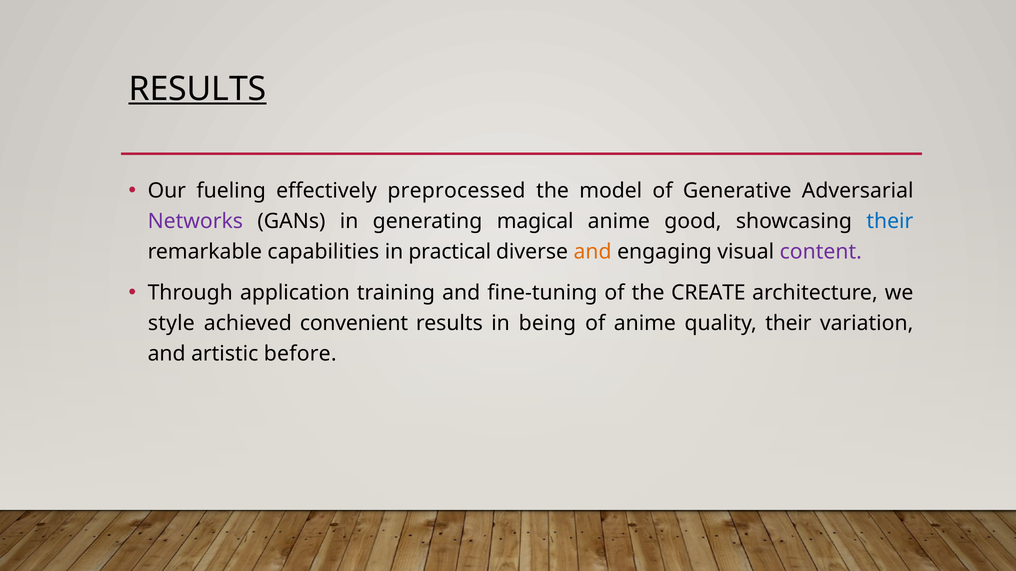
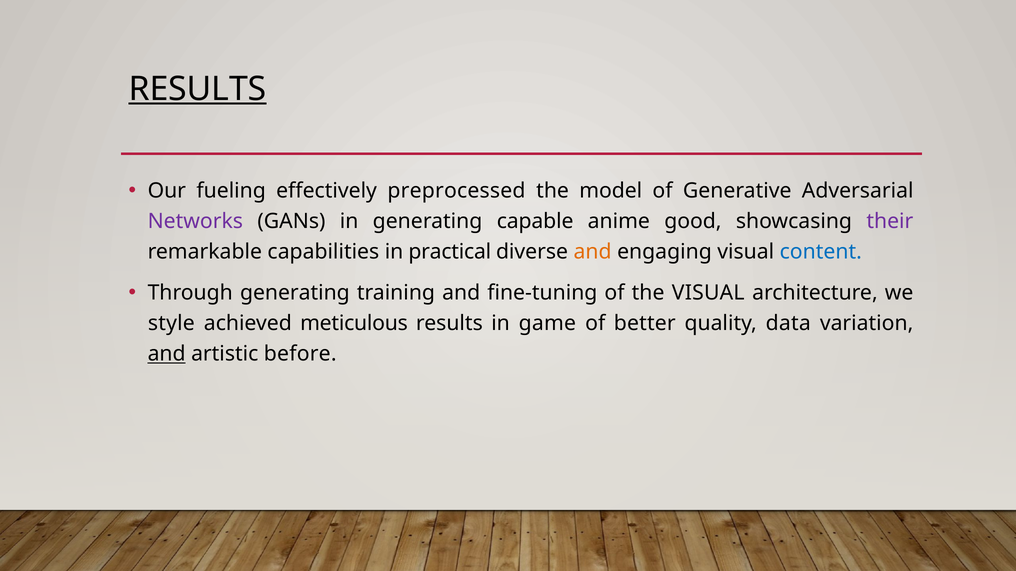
magical: magical -> capable (535, 222)
their colour: blue -> purple (890, 222)
content colour: purple -> blue (821, 252)
Through application: application -> generating (295, 293)
the CREATE: CREATE -> VISUAL (708, 293)
convenient: convenient -> meticulous (354, 324)
being: being -> game (547, 324)
of anime: anime -> better (645, 324)
quality their: their -> data (788, 324)
and underline: none -> present (167, 354)
